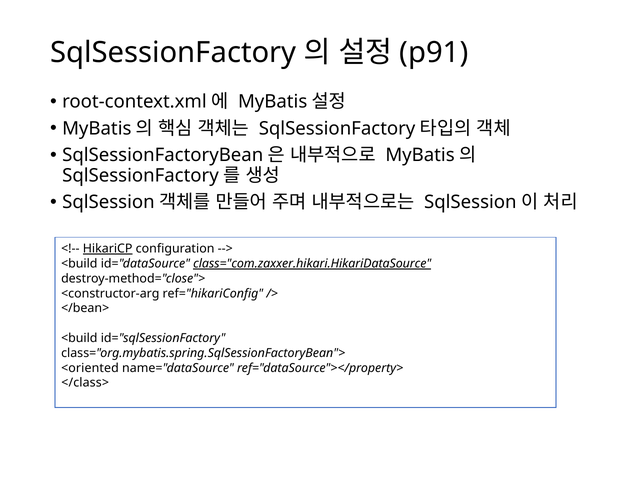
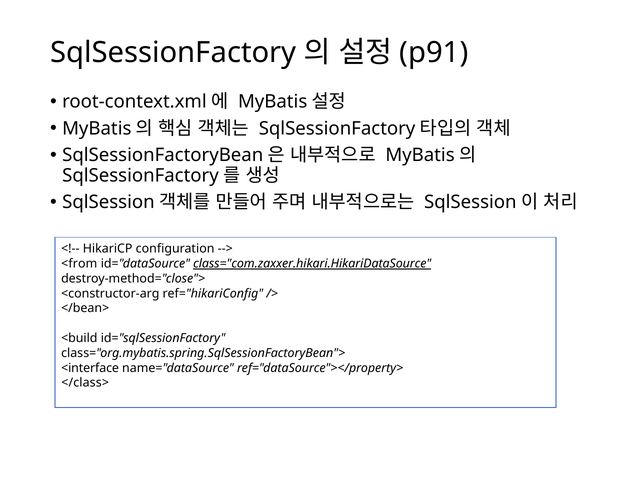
HikariCP underline: present -> none (108, 248)
<build: <build -> <from (79, 263)
<oriented: <oriented -> <interface (90, 368)
